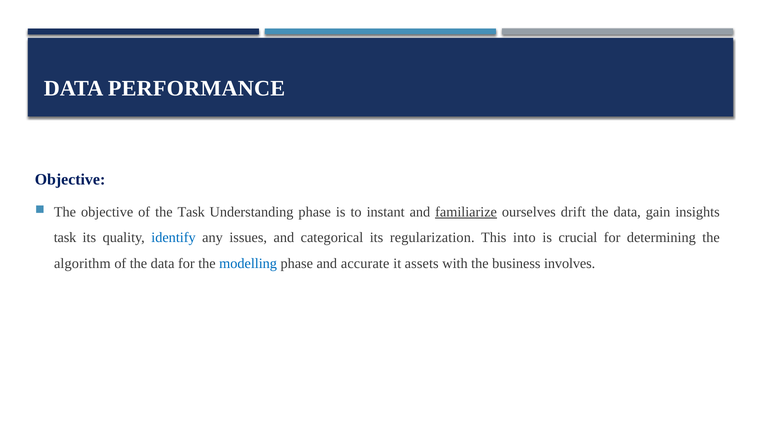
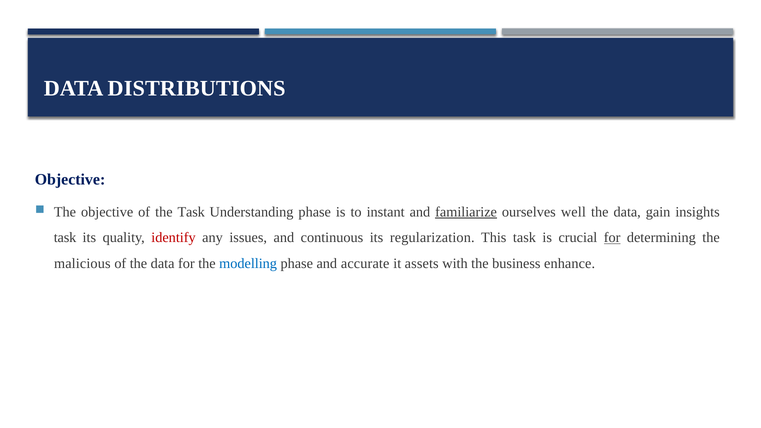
PERFORMANCE: PERFORMANCE -> DISTRIBUTIONS (197, 89)
drift: drift -> well (573, 212)
identify colour: blue -> red (174, 238)
categorical: categorical -> continuous (332, 238)
This into: into -> task (524, 238)
for underline: none -> present (612, 238)
algorithm: algorithm -> malicious (82, 263)
involves: involves -> enhance (570, 263)
